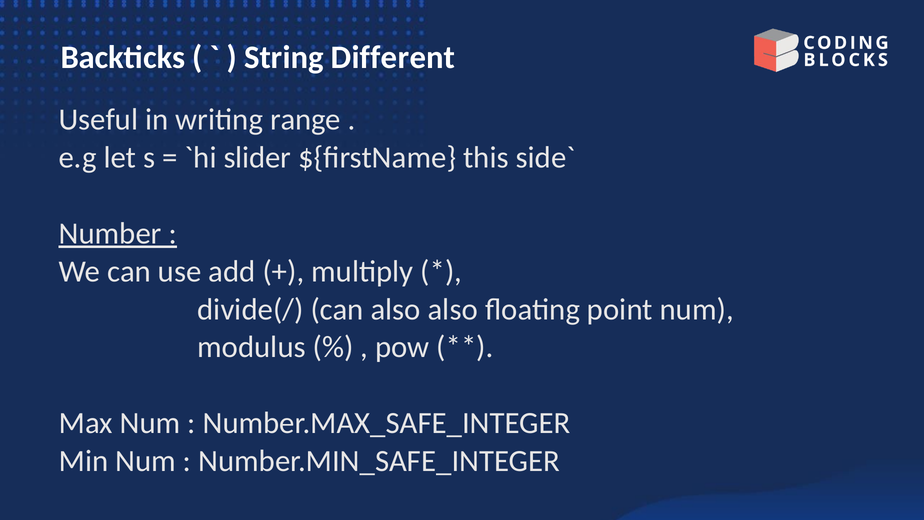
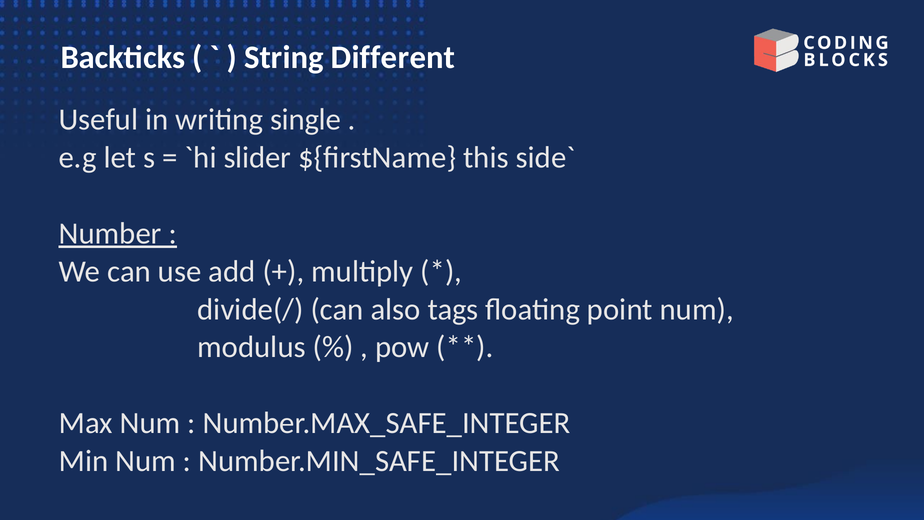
range: range -> single (305, 120)
also also: also -> tags (453, 309)
